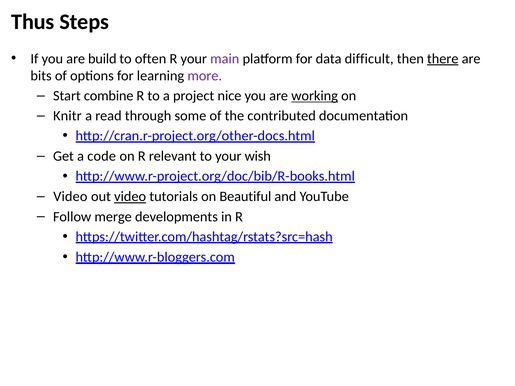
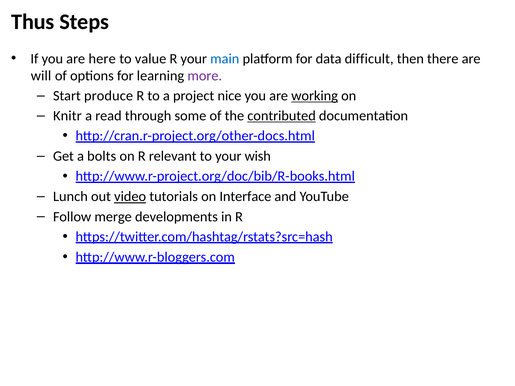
build: build -> here (102, 59)
often: often -> value (151, 59)
main colour: purple -> blue (225, 59)
there underline: present -> none (443, 59)
bits: bits -> will (41, 76)
combine: combine -> produce (109, 96)
contributed underline: none -> present (282, 116)
code: code -> bolts (102, 156)
Video: Video -> Lunch (70, 197)
Beautiful: Beautiful -> Interface (245, 197)
